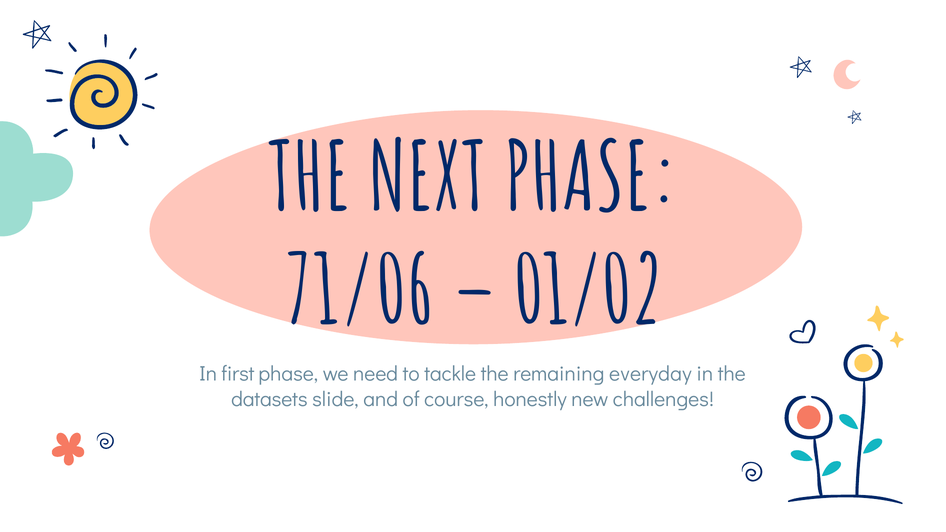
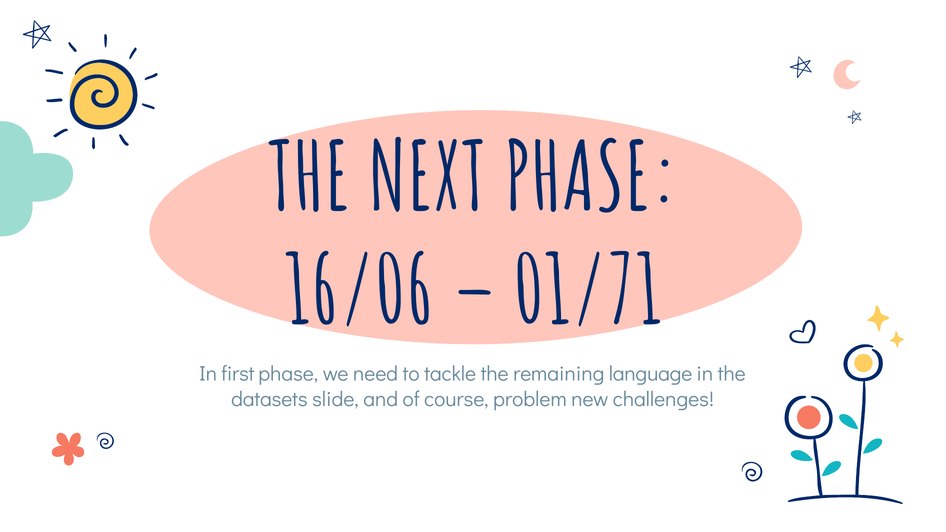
71/06: 71/06 -> 16/06 (359, 293)
01/02: 01/02 -> 01/71 (588, 293)
everyday: everyday -> language (651, 374)
honestly: honestly -> problem (530, 399)
